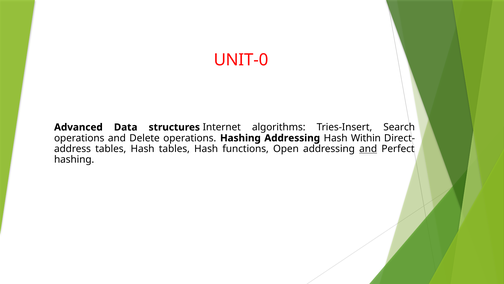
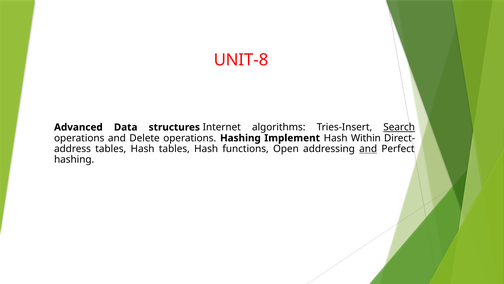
UNIT-0: UNIT-0 -> UNIT-8 (241, 60)
Search underline: none -> present (399, 127)
Hashing Addressing: Addressing -> Implement (292, 138)
